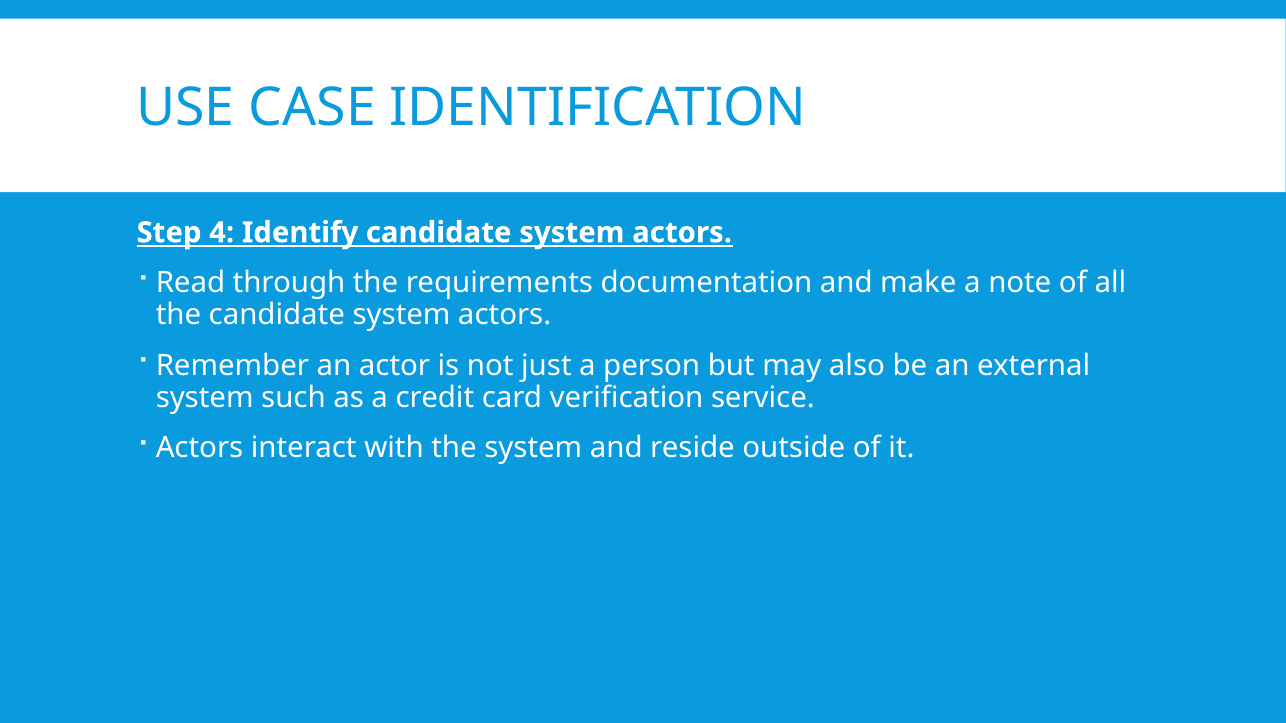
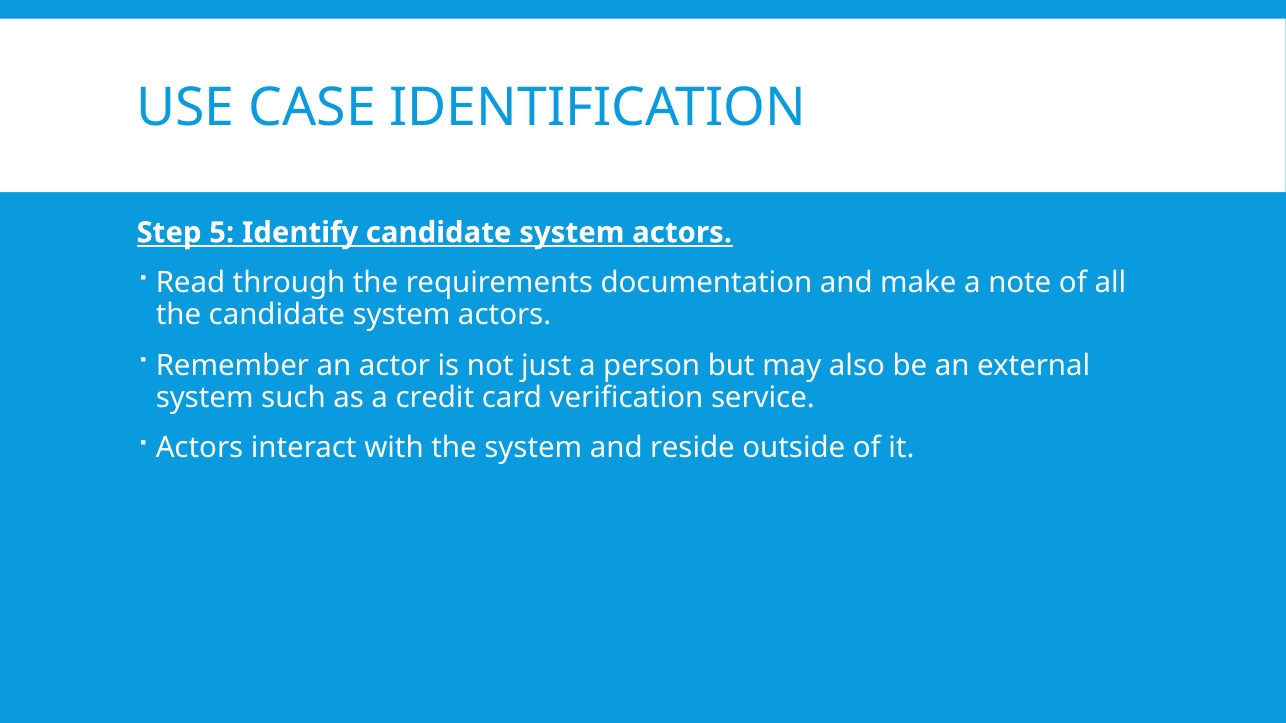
4: 4 -> 5 (222, 233)
